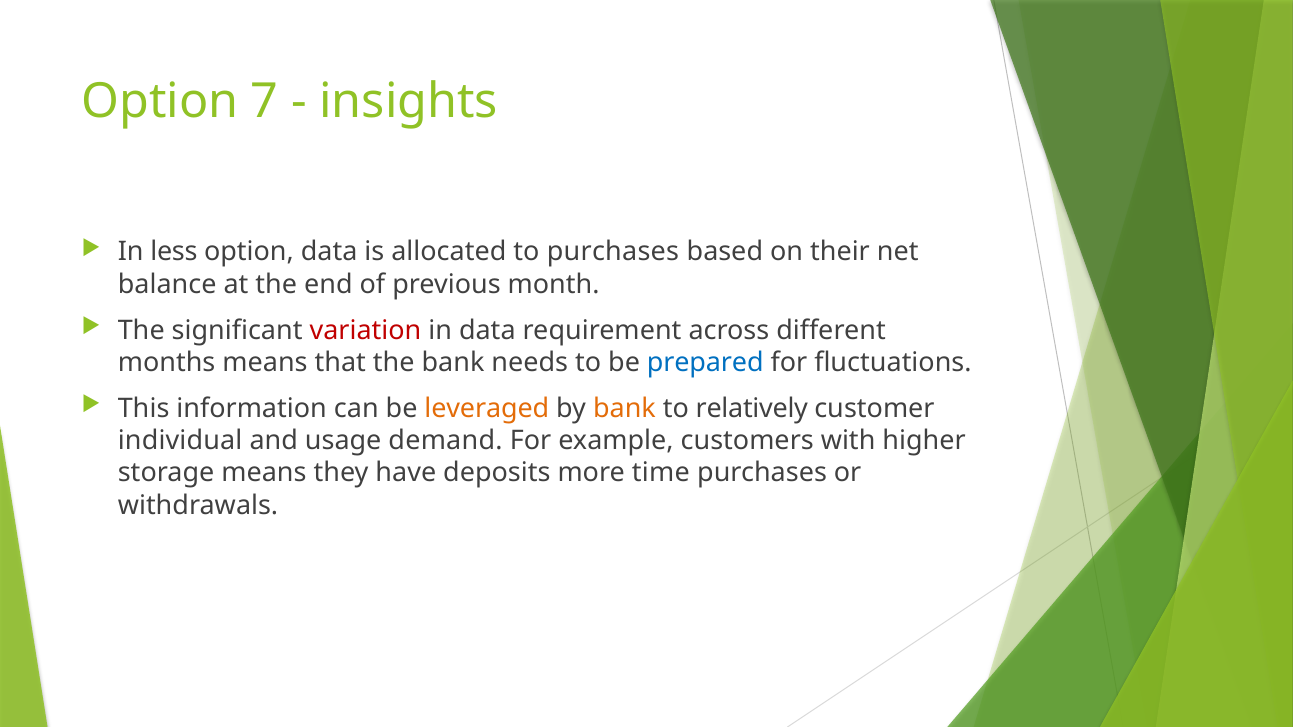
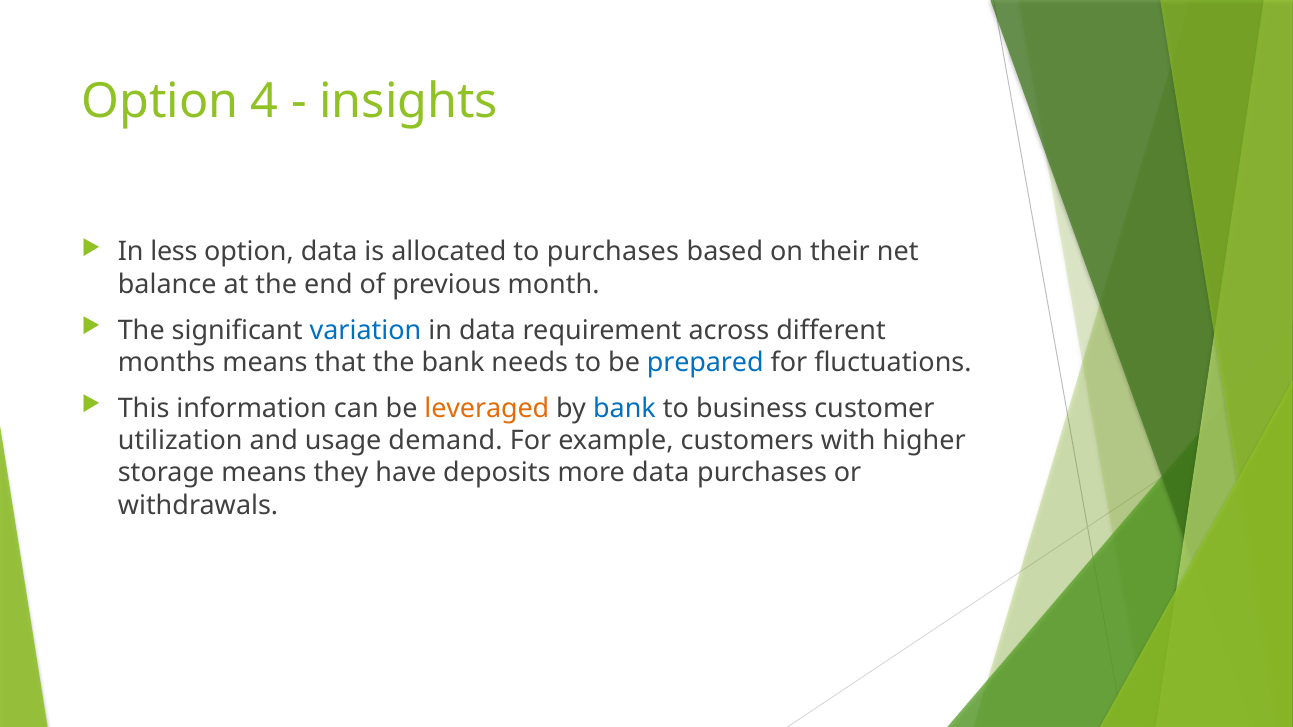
7: 7 -> 4 (265, 102)
variation colour: red -> blue (365, 330)
bank colour: orange -> blue (624, 409)
relatively: relatively -> business (752, 409)
individual: individual -> utilization (180, 441)
more time: time -> data (661, 473)
